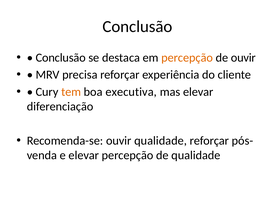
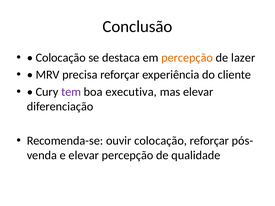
Conclusão: Conclusão -> Colocação (61, 58)
de ouvir: ouvir -> lazer (243, 58)
tem colour: orange -> purple (71, 92)
ouvir qualidade: qualidade -> colocação (161, 141)
